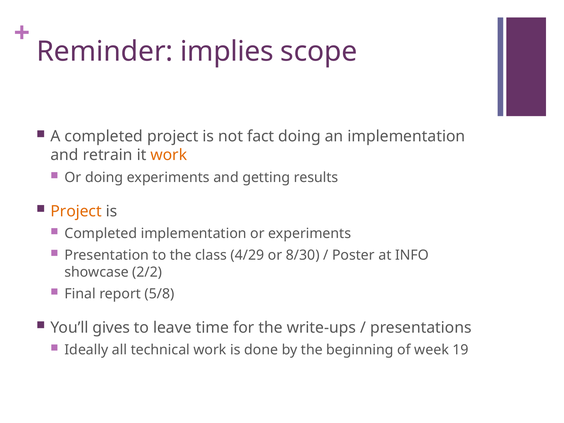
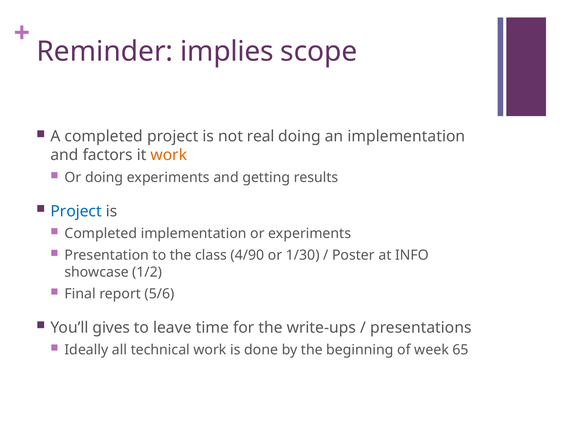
fact: fact -> real (261, 136)
retrain: retrain -> factors (108, 155)
Project colour: orange -> blue (76, 211)
4/29: 4/29 -> 4/90 (247, 255)
8/30: 8/30 -> 1/30 (303, 255)
2/2: 2/2 -> 1/2 (147, 272)
5/8: 5/8 -> 5/6 (160, 294)
19: 19 -> 65 (461, 350)
